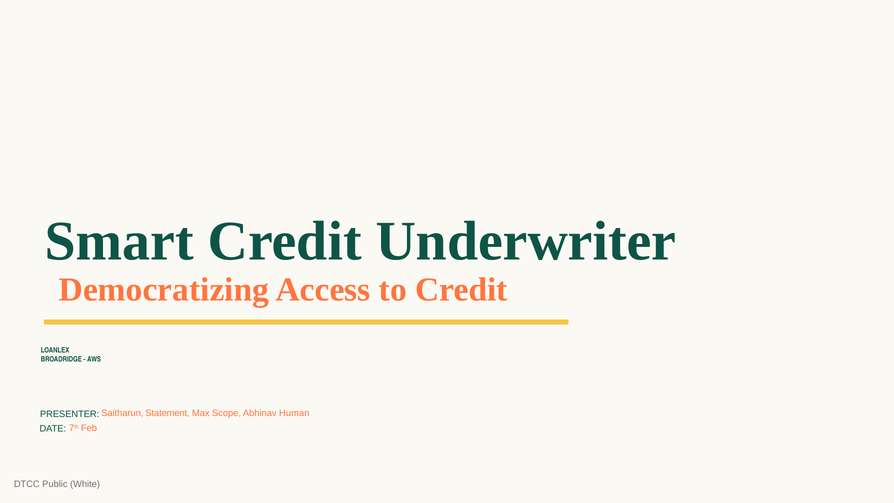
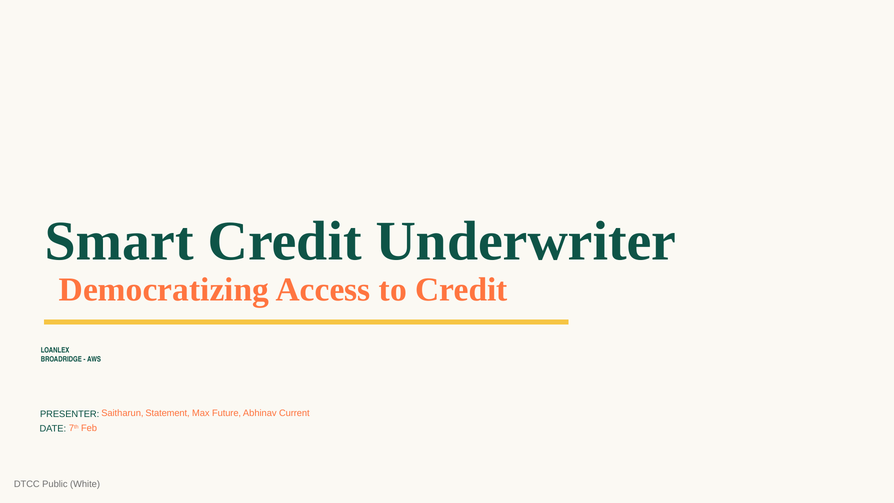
Scope: Scope -> Future (227, 413)
Human: Human -> Current (294, 413)
